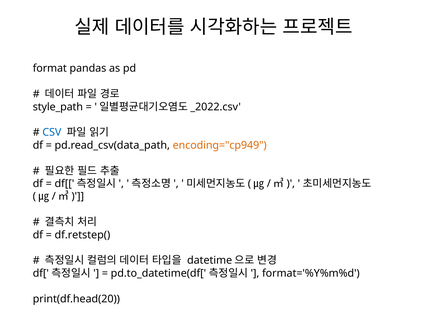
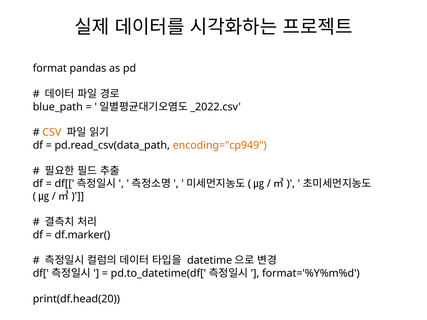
style_path: style_path -> blue_path (58, 107)
CSV colour: blue -> orange (52, 133)
df.retstep(: df.retstep( -> df.marker( (82, 235)
